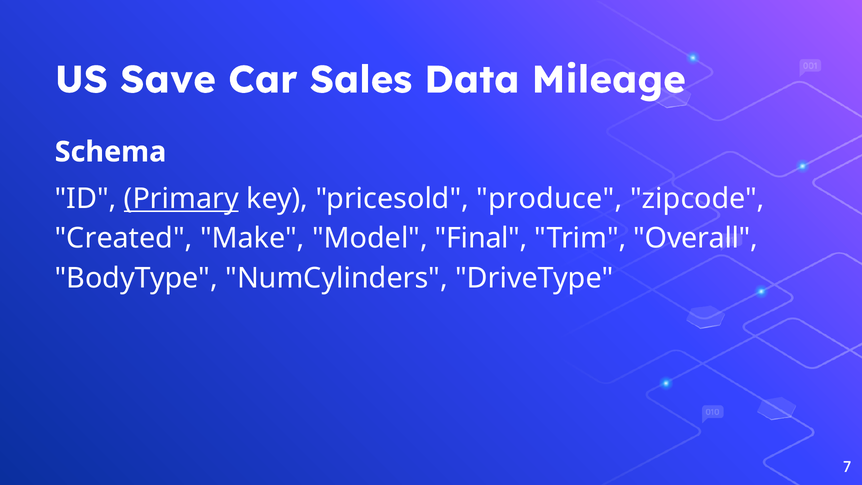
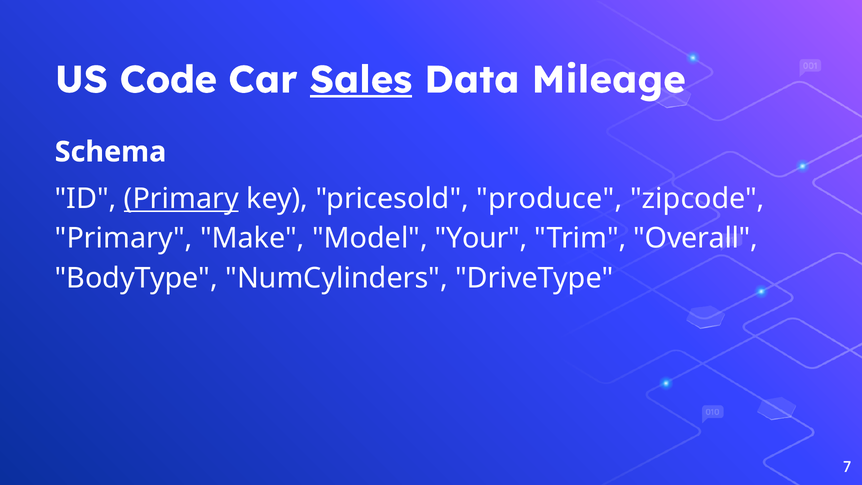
Save: Save -> Code (168, 80)
Sales underline: none -> present (361, 80)
Created: Created -> Primary (124, 238)
Final: Final -> Your (481, 238)
